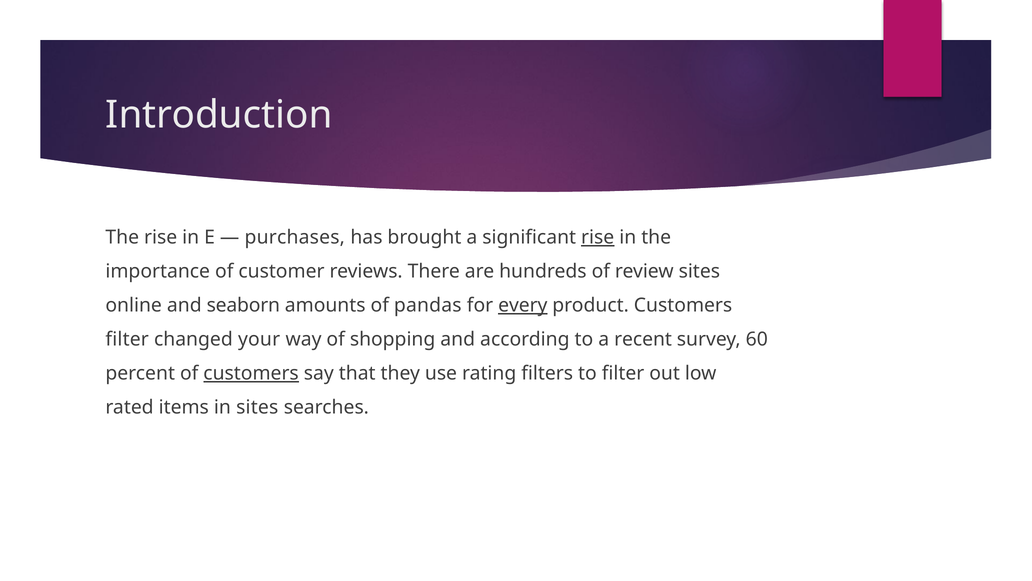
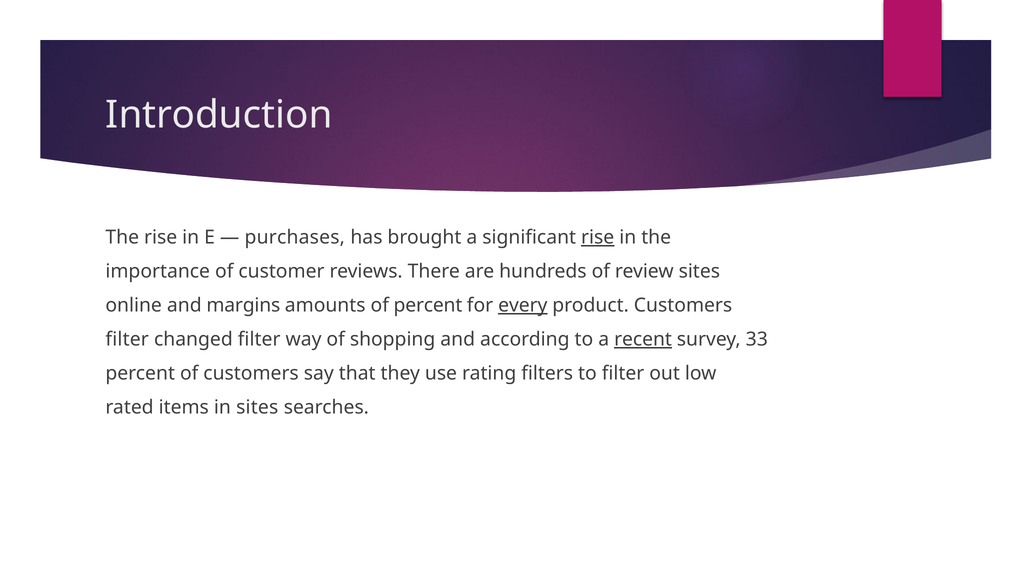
seaborn: seaborn -> margins (243, 305)
of pandas: pandas -> percent (428, 305)
changed your: your -> filter (259, 339)
recent underline: none -> present (643, 339)
60: 60 -> 33 (757, 339)
customers underline: present -> none (251, 373)
